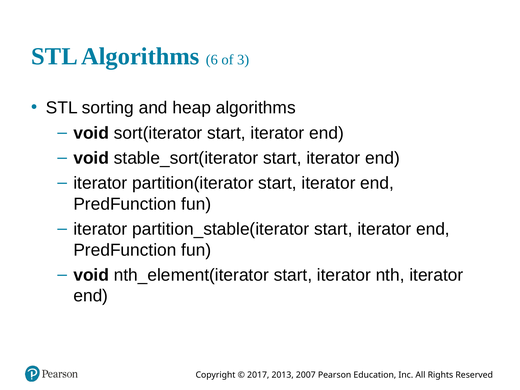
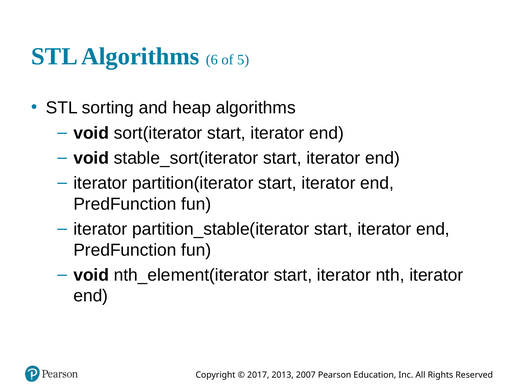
3: 3 -> 5 (243, 60)
